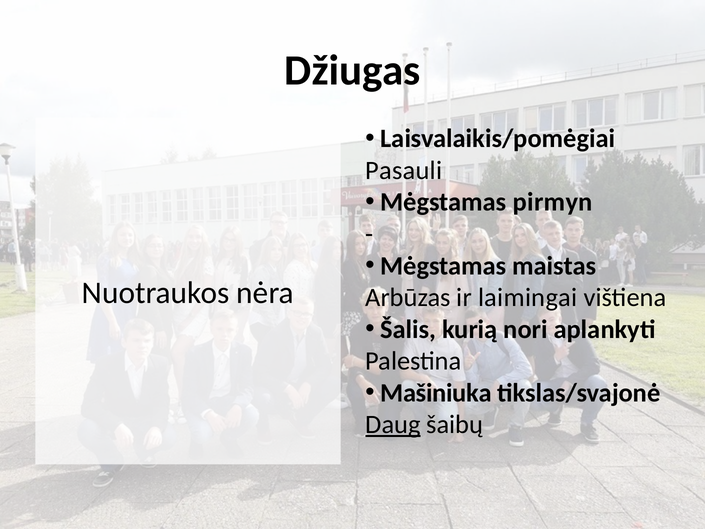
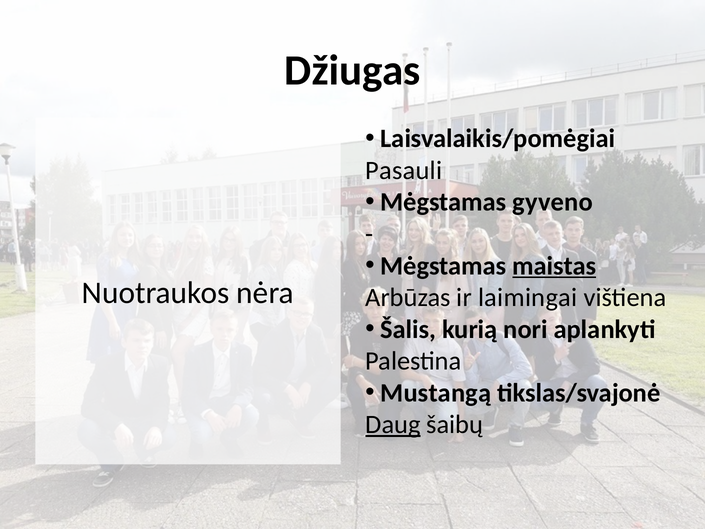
pirmyn: pirmyn -> gyveno (553, 202)
maistas underline: none -> present (554, 266)
Mašiniuka: Mašiniuka -> Mustangą (436, 393)
